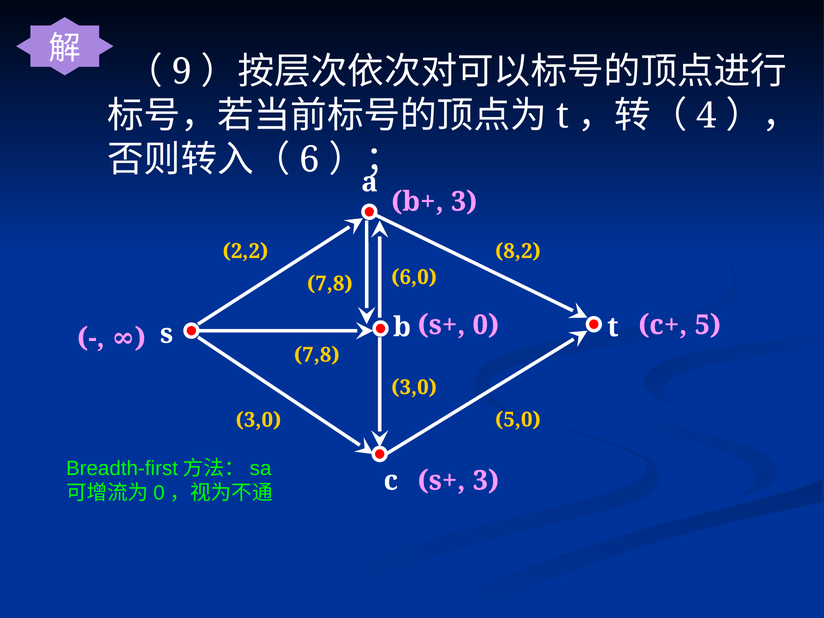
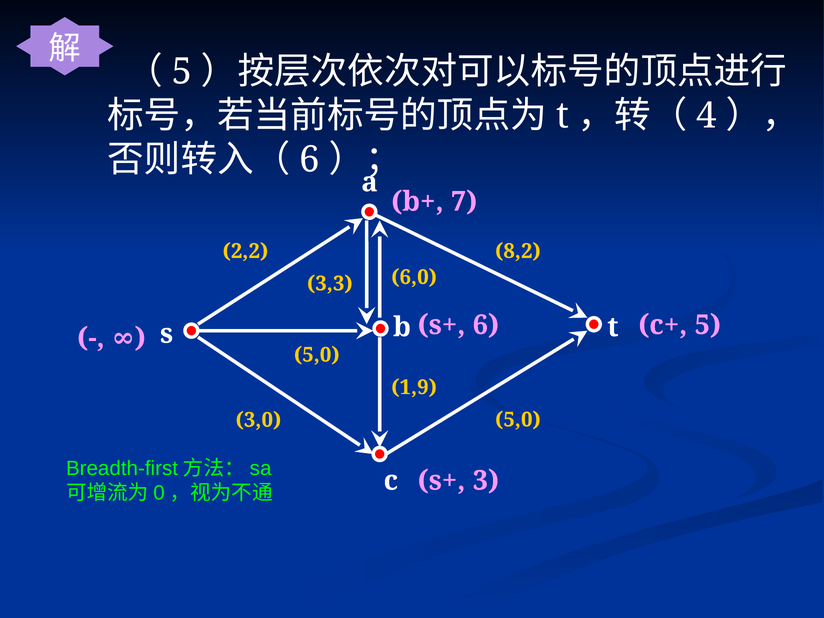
9: 9 -> 5 (182, 72)
b+ 3: 3 -> 7 (464, 202)
7,8: 7,8 -> 3,3 (330, 284)
s+ 0: 0 -> 6 (486, 325)
7,8: 7,8 -> 5,0 (317, 355)
3,0: 3,0 -> 1,9 (414, 387)
